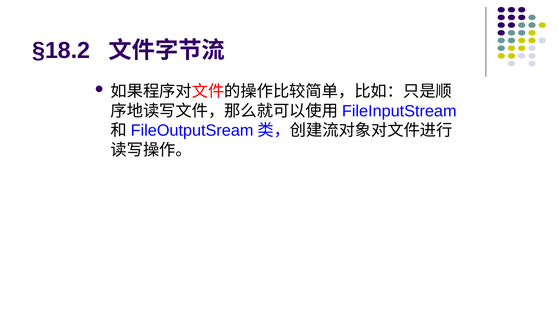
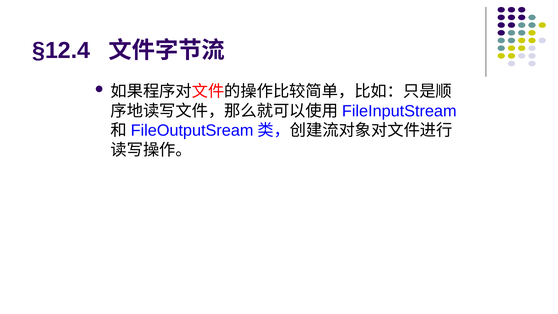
§18.2: §18.2 -> §12.4 (61, 50)
